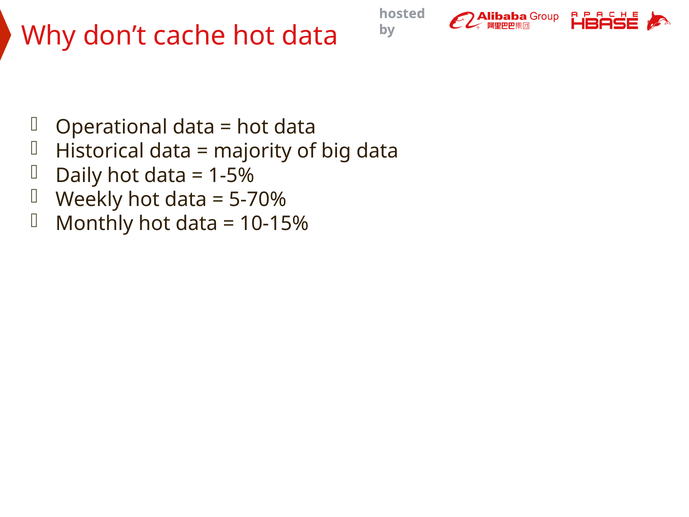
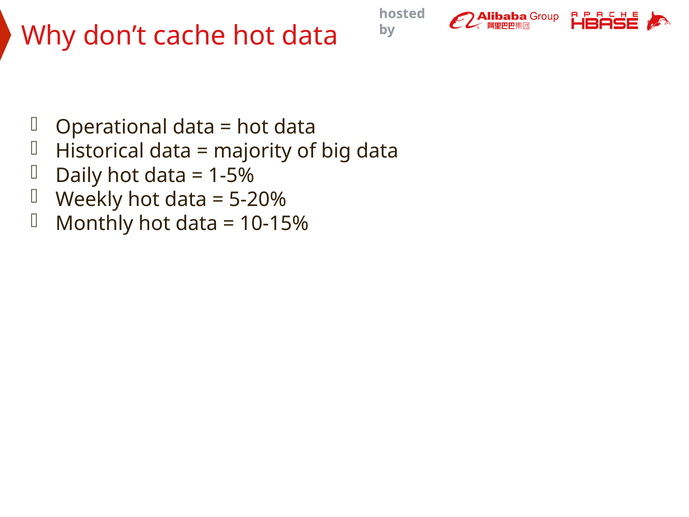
5-70%: 5-70% -> 5-20% (258, 199)
